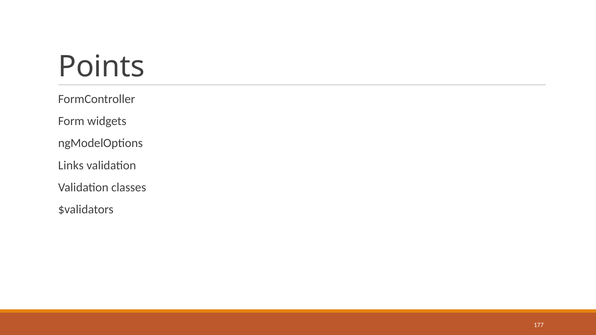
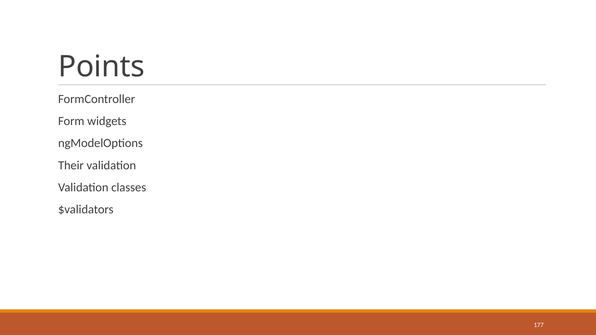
Links: Links -> Their (71, 165)
